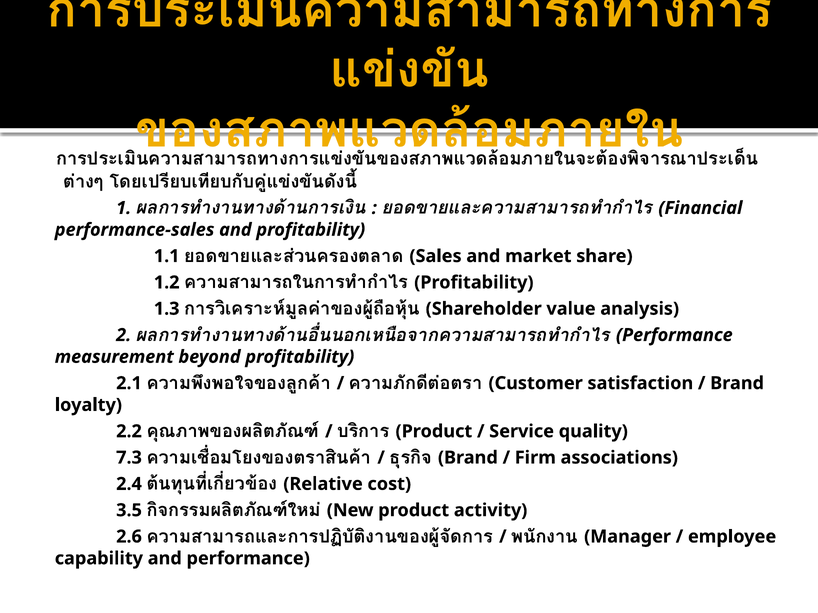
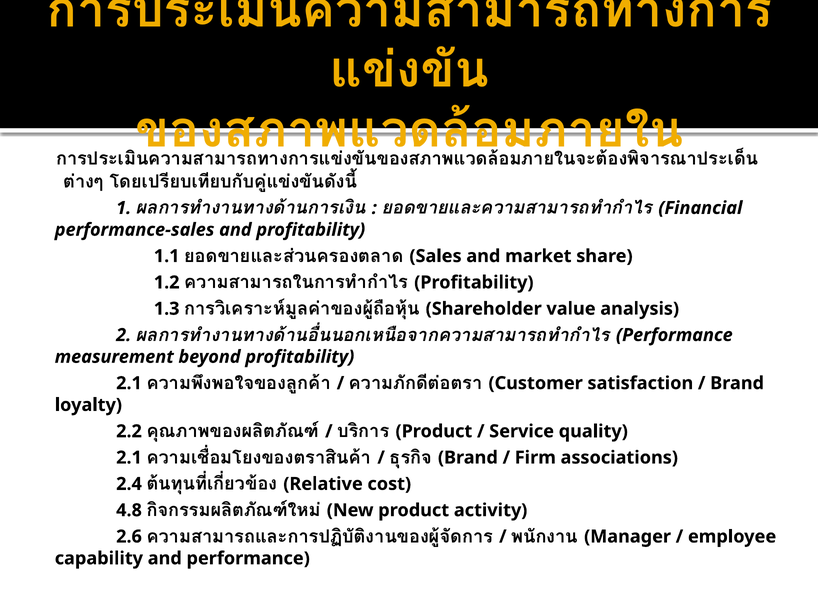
7.3: 7.3 -> 2.1 (129, 458)
3.5: 3.5 -> 4.8 (129, 511)
